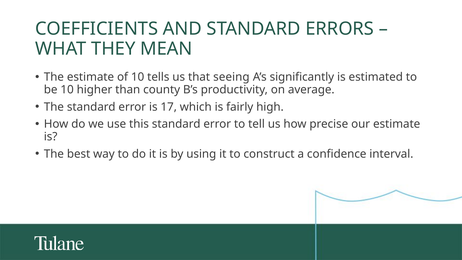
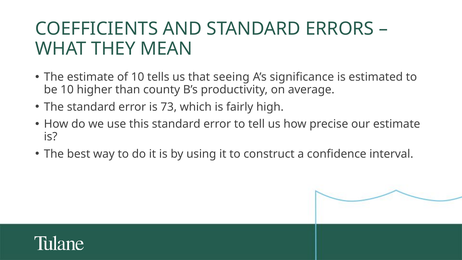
significantly: significantly -> significance (302, 77)
17: 17 -> 73 (169, 107)
